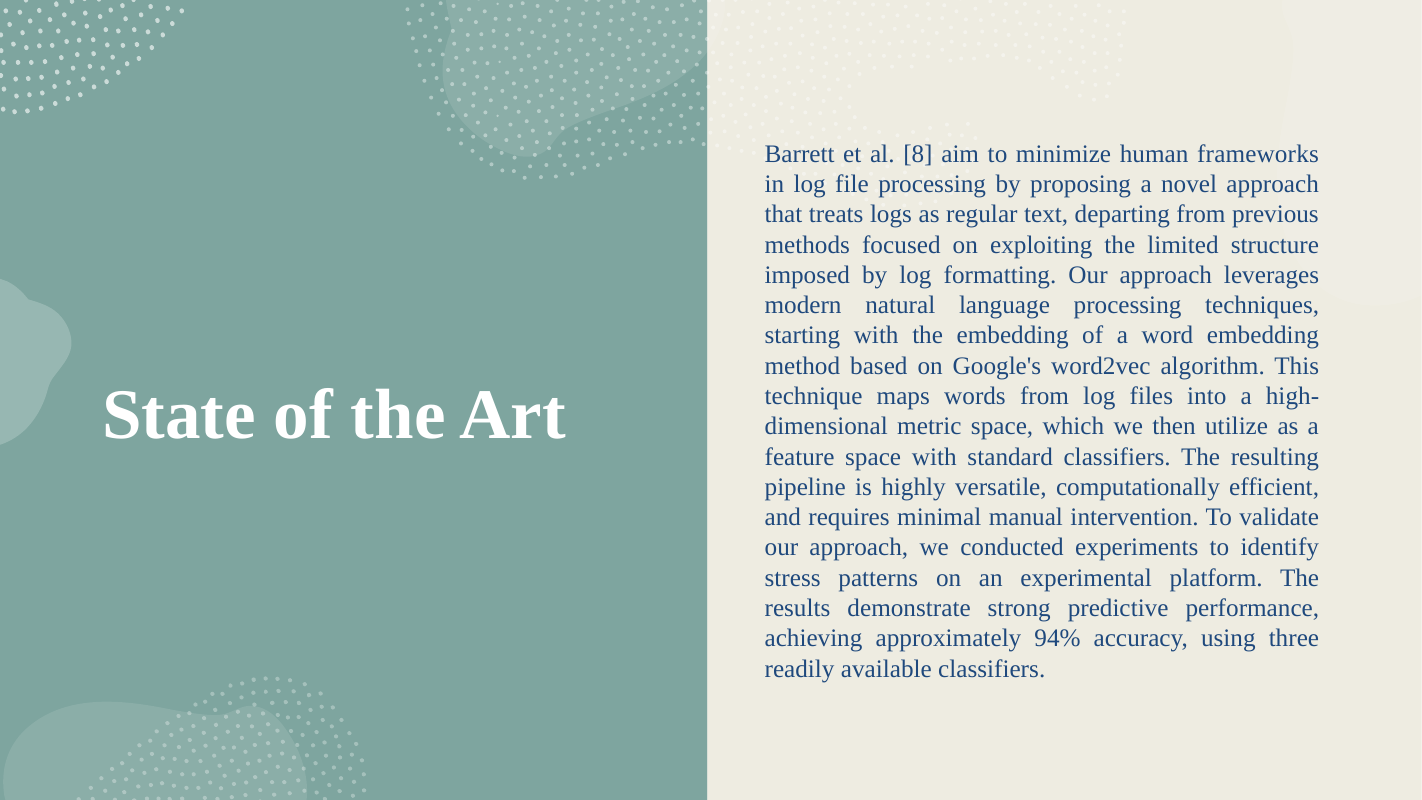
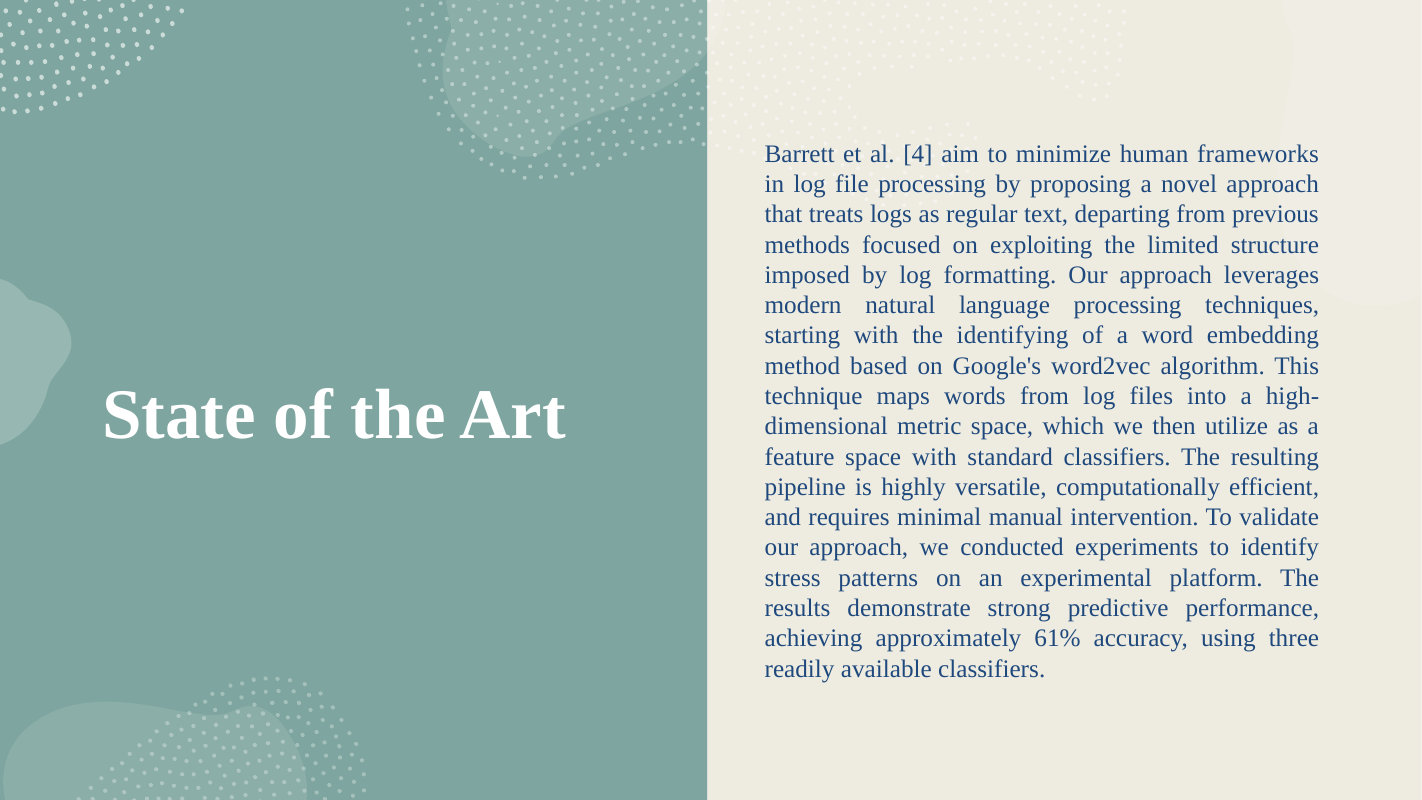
8: 8 -> 4 (918, 154)
the embedding: embedding -> identifying (1013, 336)
94%: 94% -> 61% (1058, 638)
